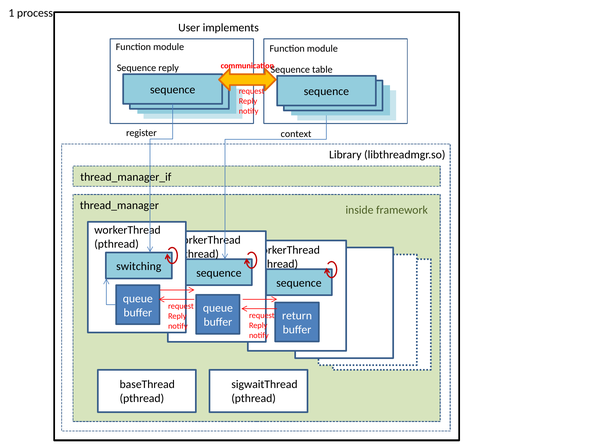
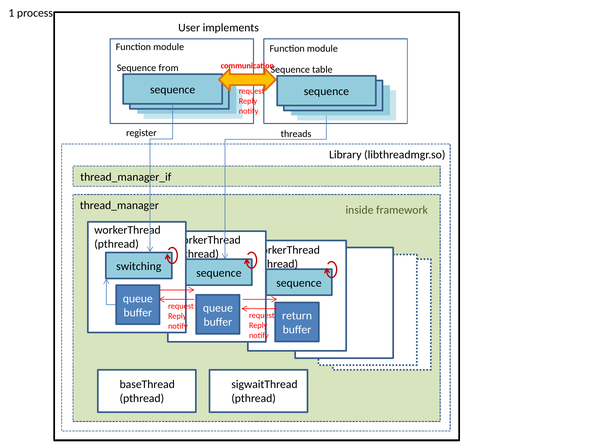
Sequence reply: reply -> from (169, 68)
context: context -> threads (296, 134)
